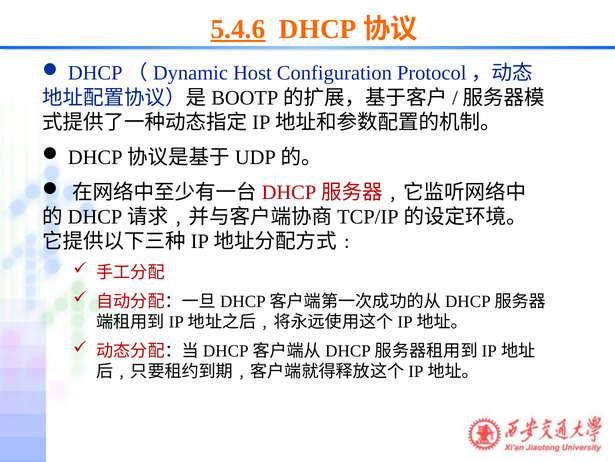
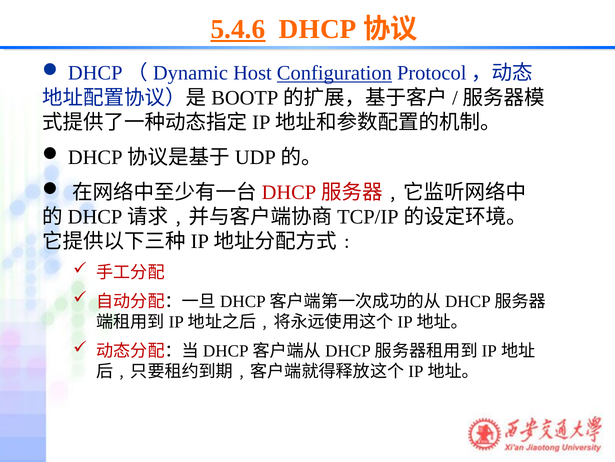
Configuration underline: none -> present (334, 73)
